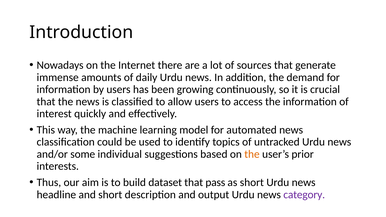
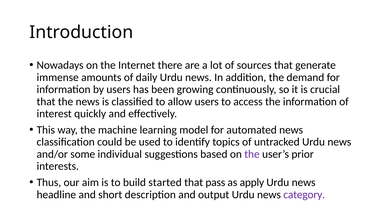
the colour: orange -> purple (252, 154)
dataset: dataset -> started (165, 183)
as short: short -> apply (252, 183)
